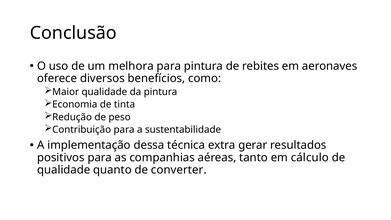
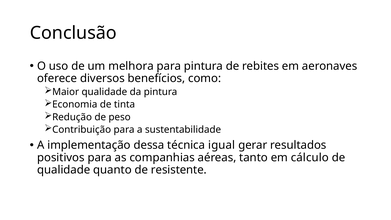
extra: extra -> igual (222, 145)
converter: converter -> resistente (179, 170)
